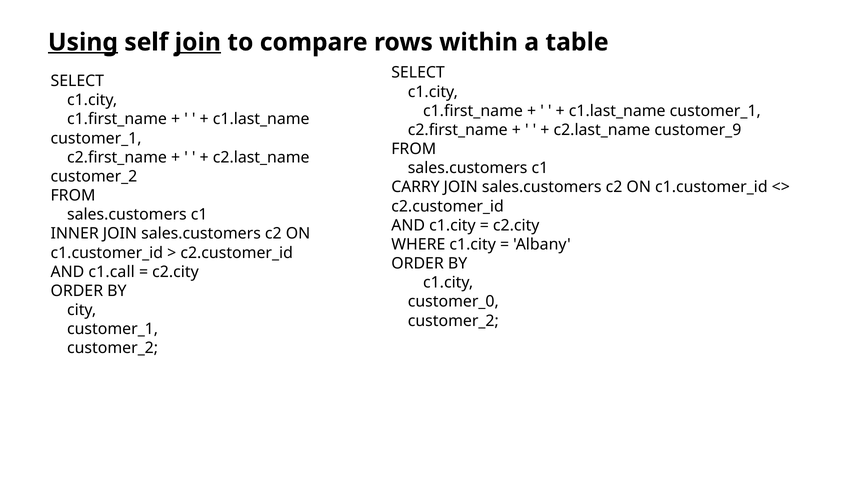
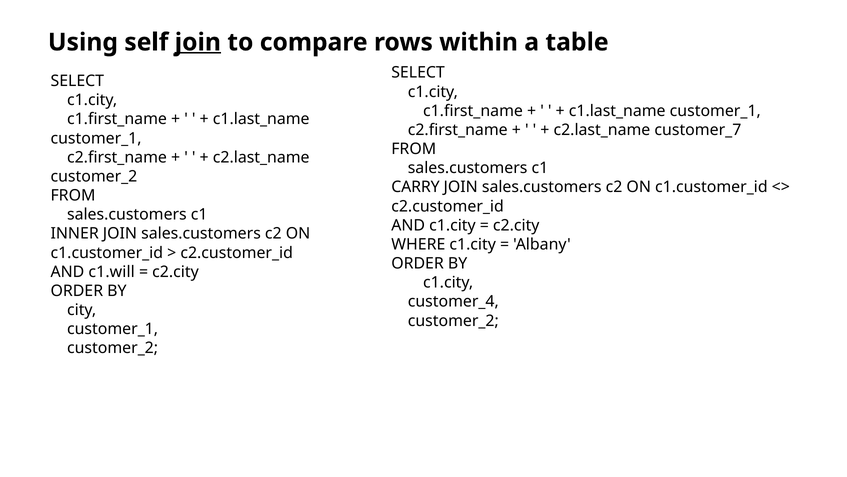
Using underline: present -> none (83, 42)
customer_9: customer_9 -> customer_7 (698, 130)
c1.call: c1.call -> c1.will (112, 272)
customer_0: customer_0 -> customer_4 (453, 301)
